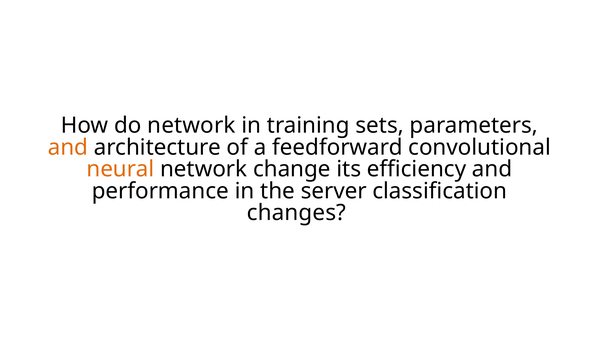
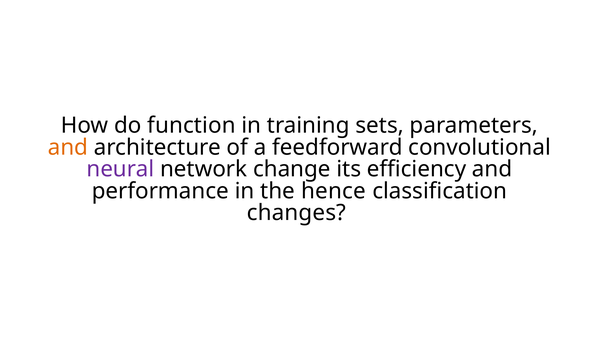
do network: network -> function (191, 125)
neural colour: orange -> purple (120, 169)
server: server -> hence (334, 191)
